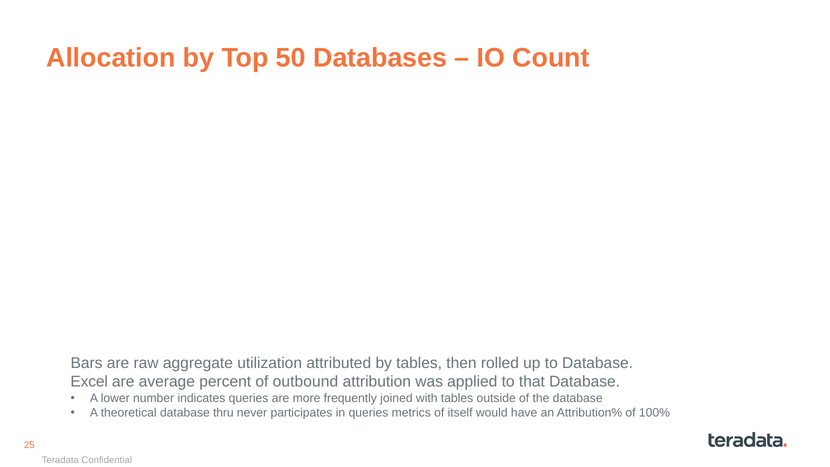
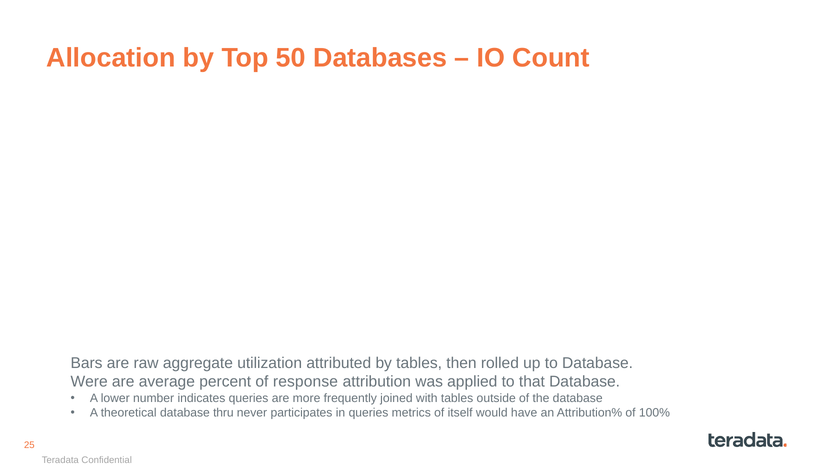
Excel: Excel -> Were (89, 382)
outbound: outbound -> response (305, 382)
